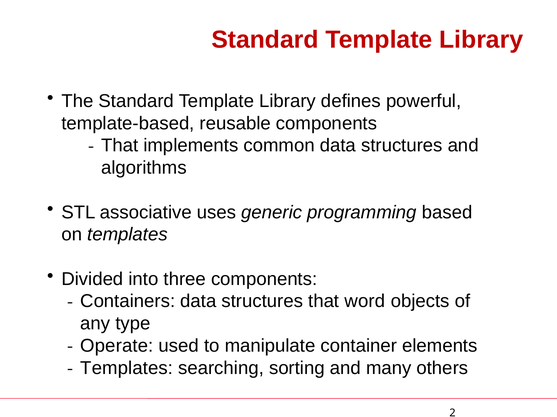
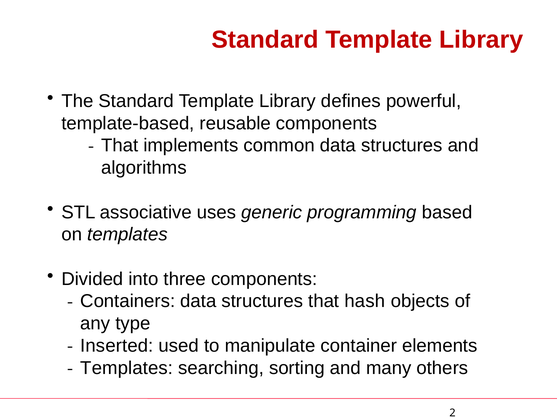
word: word -> hash (365, 302)
Operate: Operate -> Inserted (117, 346)
